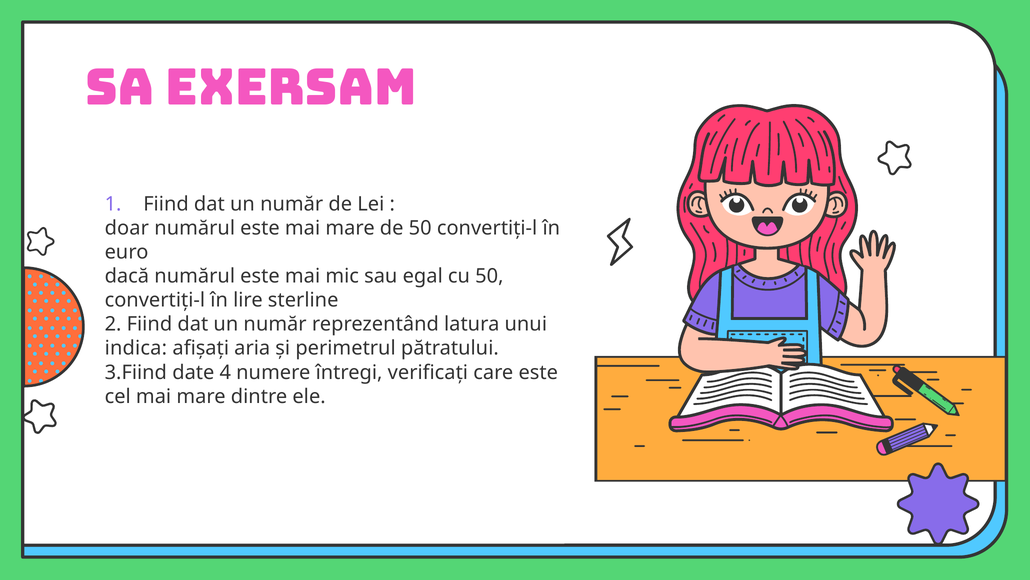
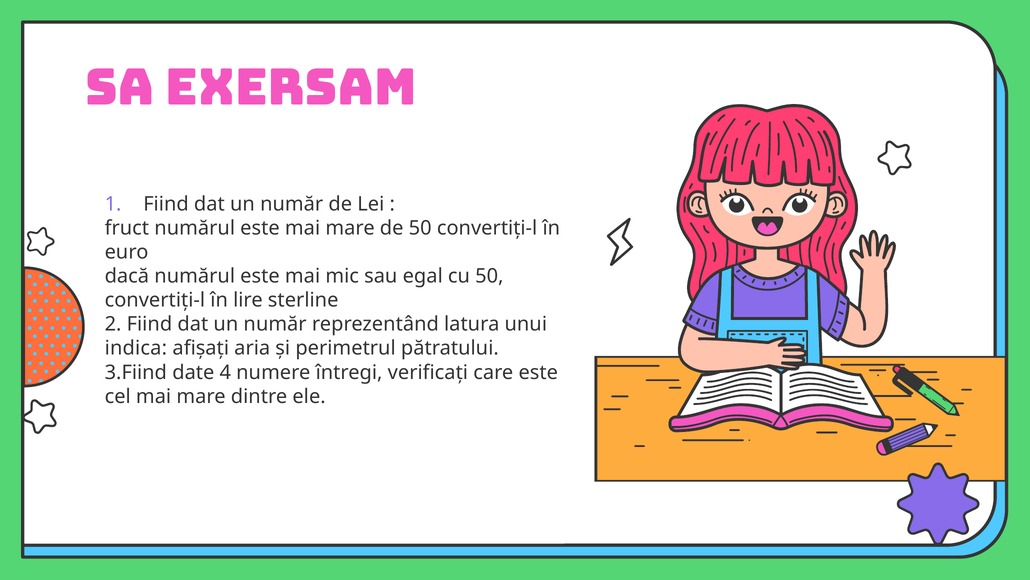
doar: doar -> fruct (127, 228)
